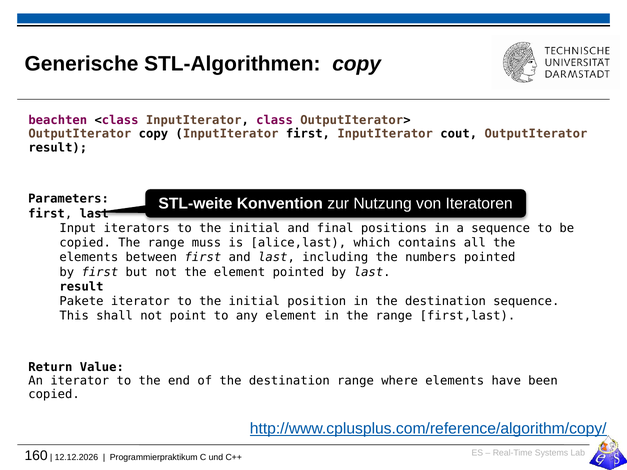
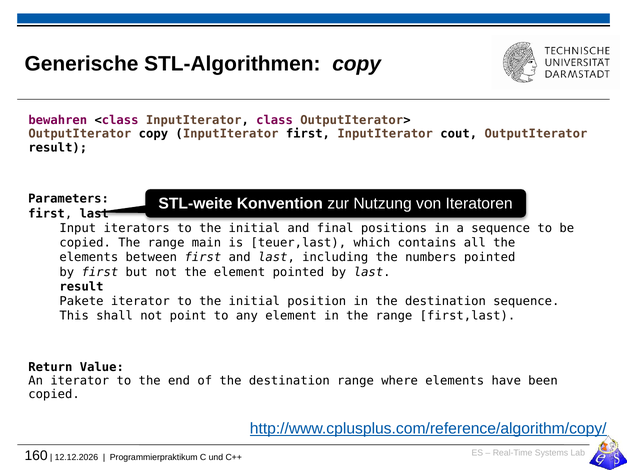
beachten: beachten -> bewahren (58, 120)
muss: muss -> main (206, 243)
alice,last: alice,last -> teuer,last (298, 243)
